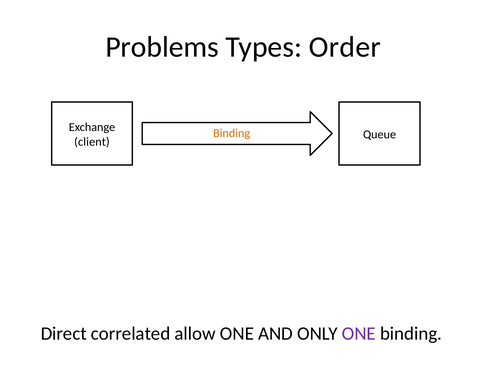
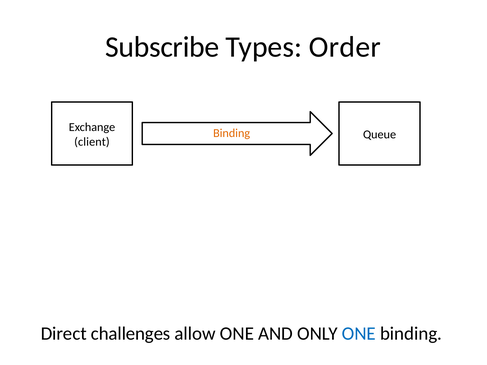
Problems: Problems -> Subscribe (162, 47)
correlated: correlated -> challenges (131, 334)
ONE colour: purple -> blue (359, 334)
